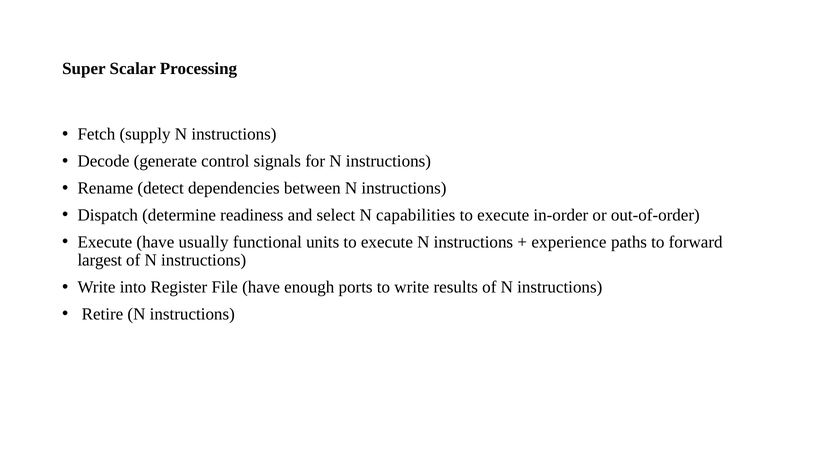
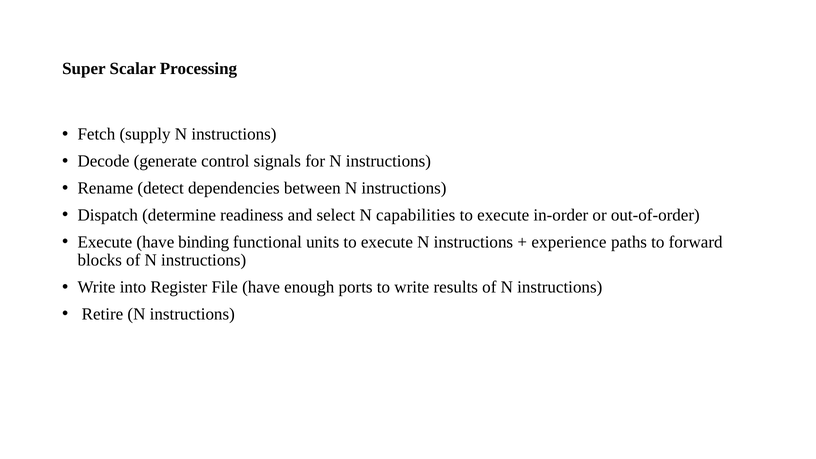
usually: usually -> binding (204, 242)
largest: largest -> blocks (100, 260)
